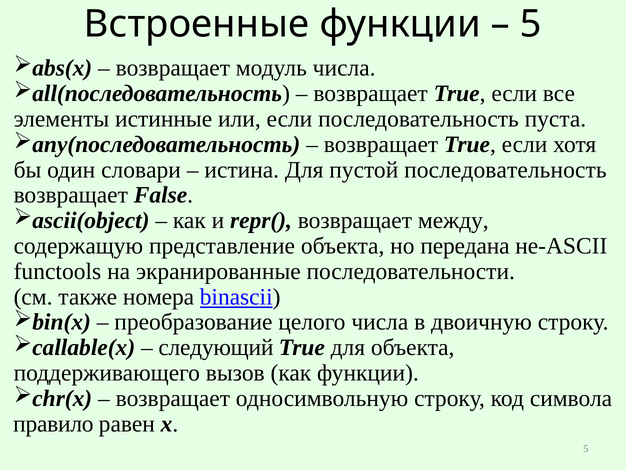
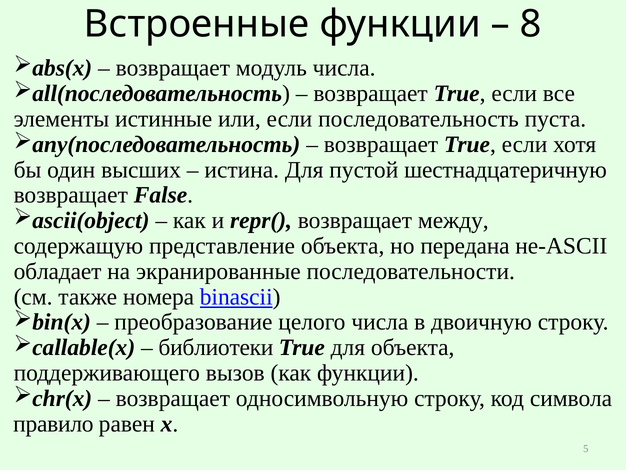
5: 5 -> 8 (531, 24)
словари: словари -> высших (141, 170)
пустой последовательность: последовательность -> шестнадцатеричную (506, 170)
functools: functools -> обладает (58, 271)
следующий: следующий -> библиотеки (216, 347)
